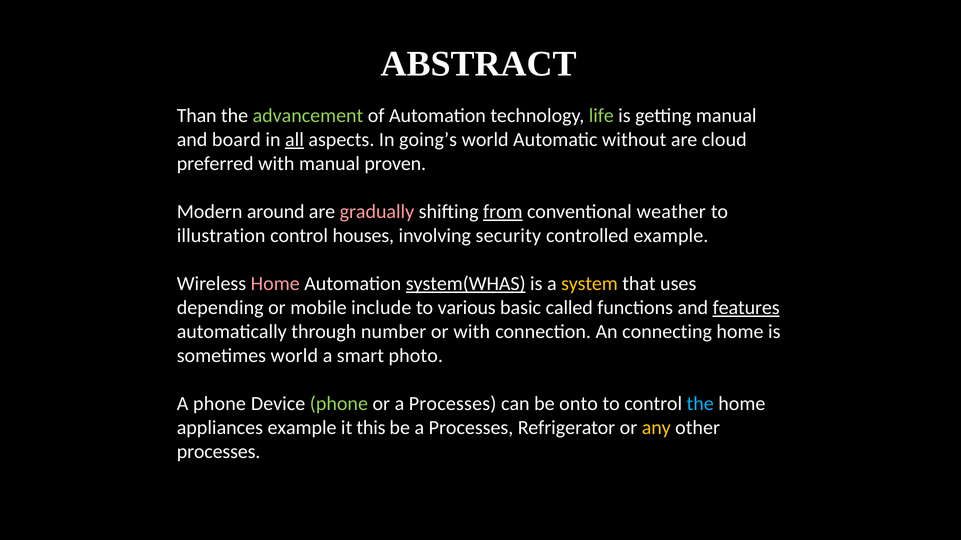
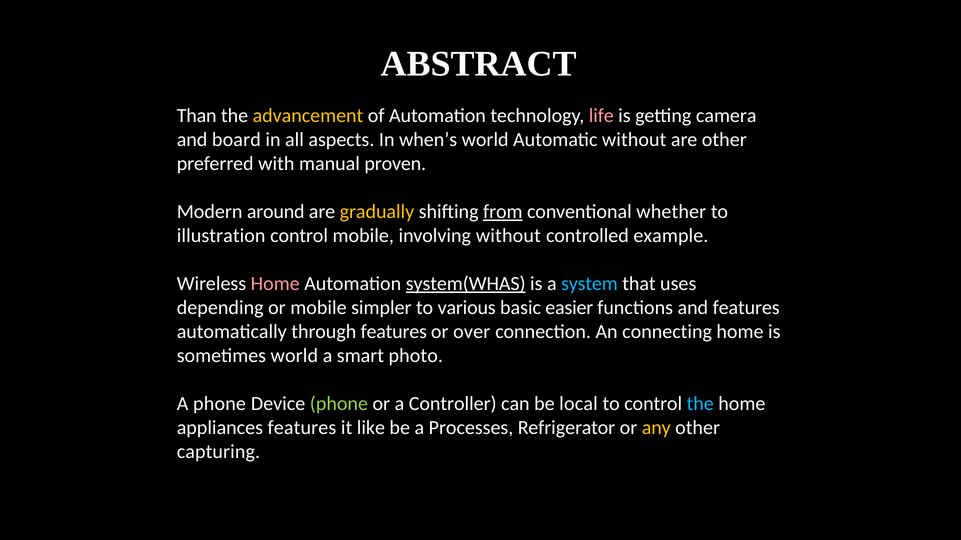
advancement colour: light green -> yellow (308, 116)
life colour: light green -> pink (601, 116)
getting manual: manual -> camera (726, 116)
all underline: present -> none (294, 140)
going’s: going’s -> when’s (428, 140)
are cloud: cloud -> other (724, 140)
gradually colour: pink -> yellow (377, 212)
weather: weather -> whether (671, 212)
control houses: houses -> mobile (363, 236)
involving security: security -> without (508, 236)
system colour: yellow -> light blue (589, 284)
include: include -> simpler (381, 308)
called: called -> easier (569, 308)
features underline: present -> none (746, 308)
through number: number -> features (394, 332)
or with: with -> over (472, 332)
or a Processes: Processes -> Controller (453, 404)
onto: onto -> local (579, 404)
appliances example: example -> features (302, 428)
this: this -> like (371, 428)
processes: processes -> capturing (218, 452)
